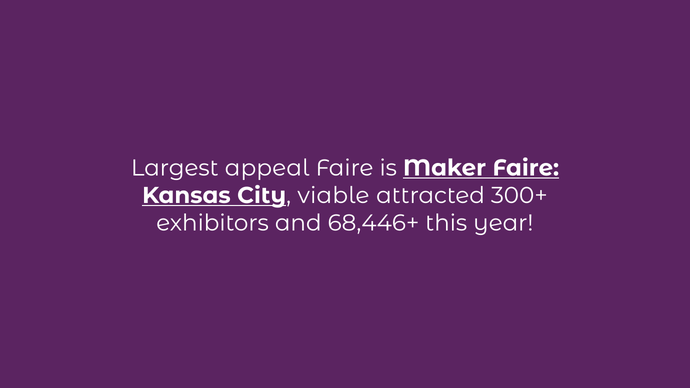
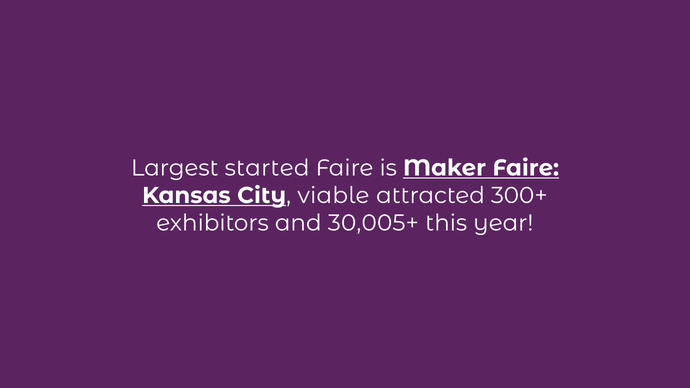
appeal: appeal -> started (267, 168)
68,446+: 68,446+ -> 30,005+ (373, 223)
